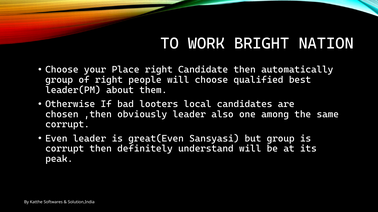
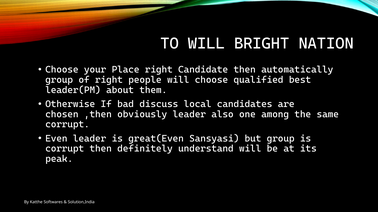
TO WORK: WORK -> WILL (206, 44)
looters: looters -> discuss (159, 104)
